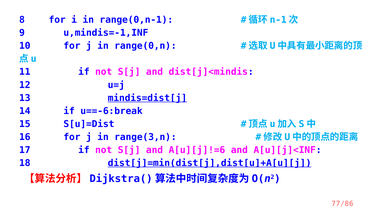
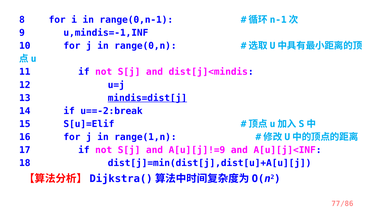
u==-6:break: u==-6:break -> u==-2:break (112, 111)
S[u]=Dist: S[u]=Dist -> S[u]=Elif (89, 124)
range(3,n: range(3,n -> range(1,n (145, 137)
A[u][j]!=6: A[u][j]!=6 -> A[u][j]!=9 (197, 150)
dist[j]=min(dist[j],dist[u]+A[u][j underline: present -> none (210, 163)
